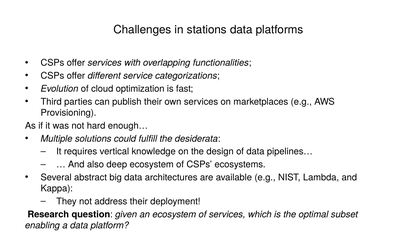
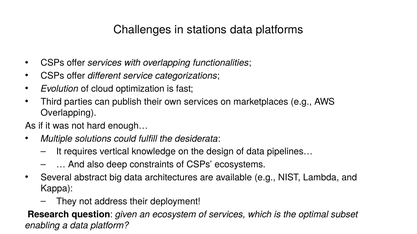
Provisioning: Provisioning -> Overlapping (69, 113)
deep ecosystem: ecosystem -> constraints (152, 165)
